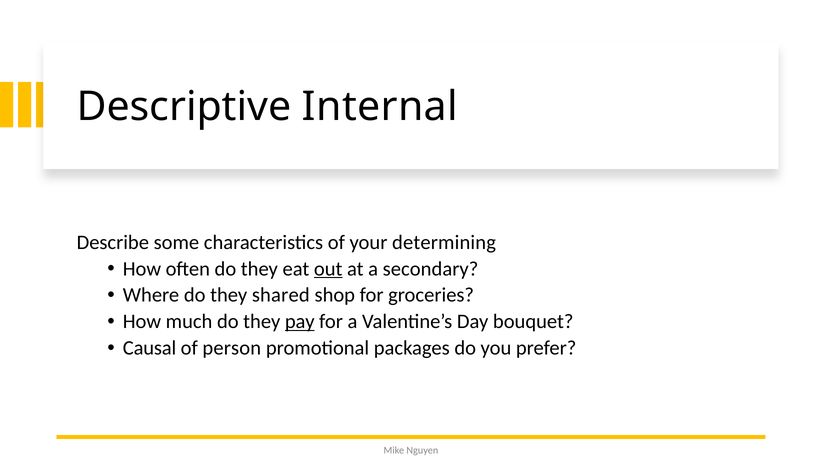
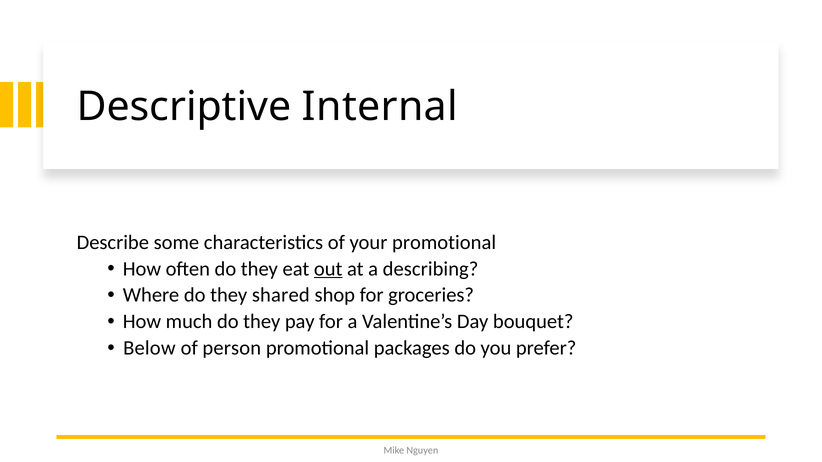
your determining: determining -> promotional (444, 243)
secondary: secondary -> describing (431, 269)
pay underline: present -> none (300, 322)
Causal: Causal -> Below (149, 348)
